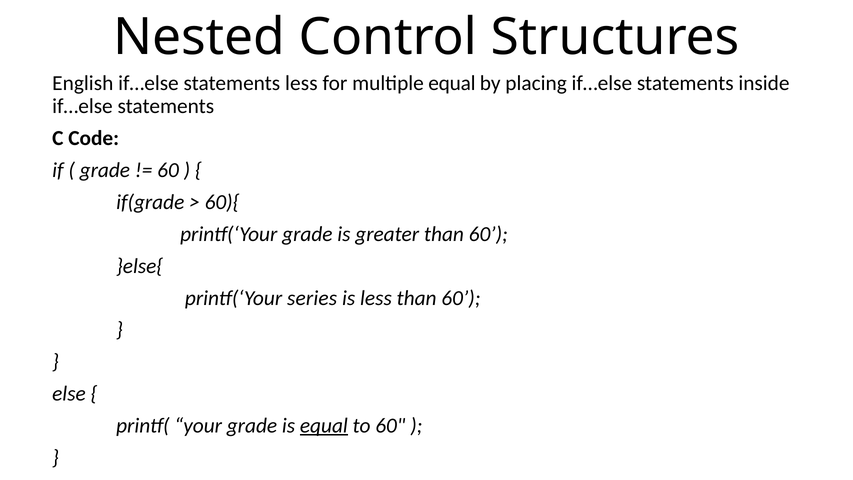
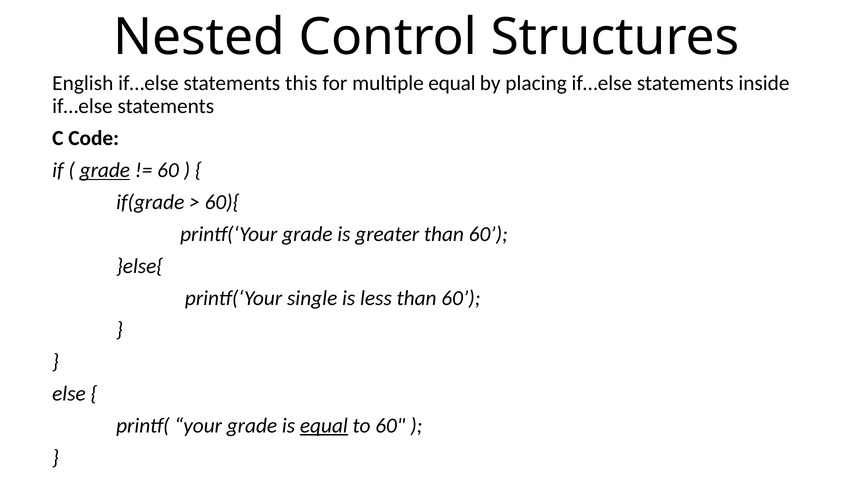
statements less: less -> this (301, 83)
grade underline: none -> present (105, 170)
series: series -> single (312, 298)
